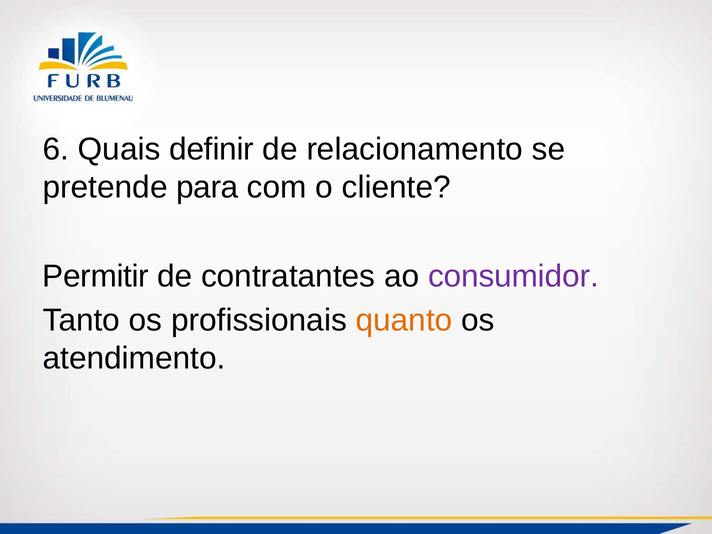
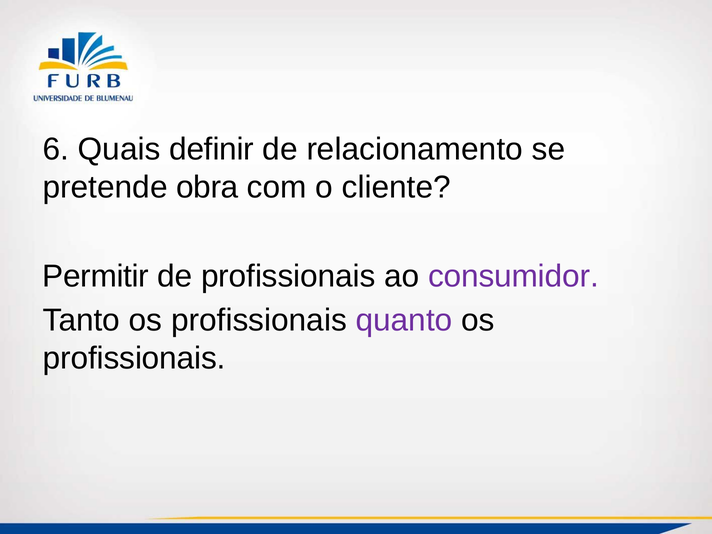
para: para -> obra (207, 187)
de contratantes: contratantes -> profissionais (288, 276)
quanto colour: orange -> purple (404, 320)
atendimento: atendimento -> profissionais (134, 358)
